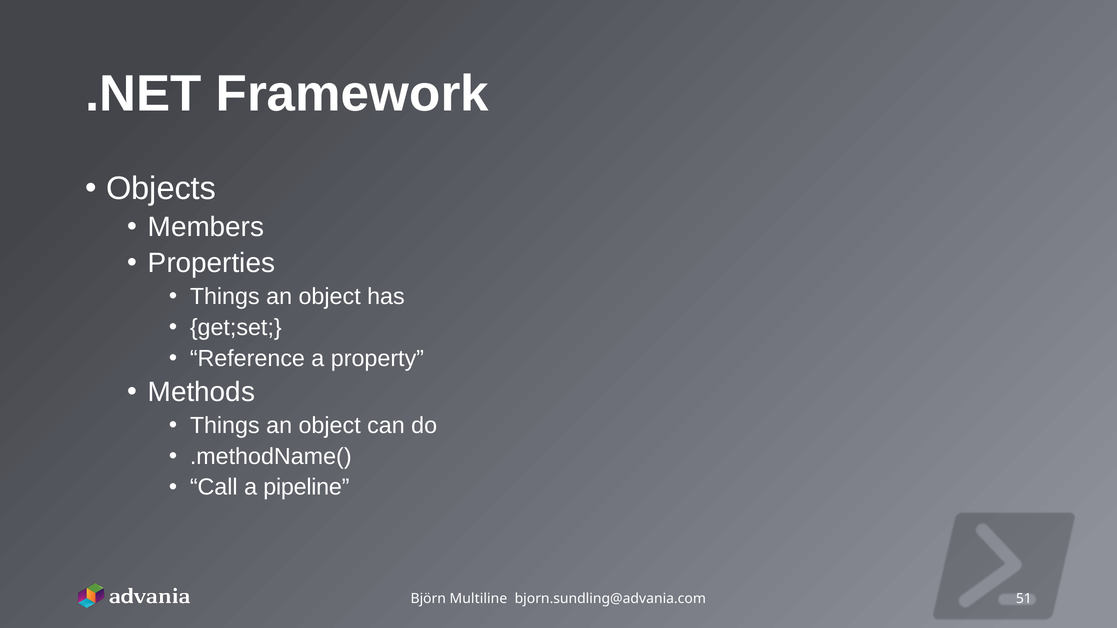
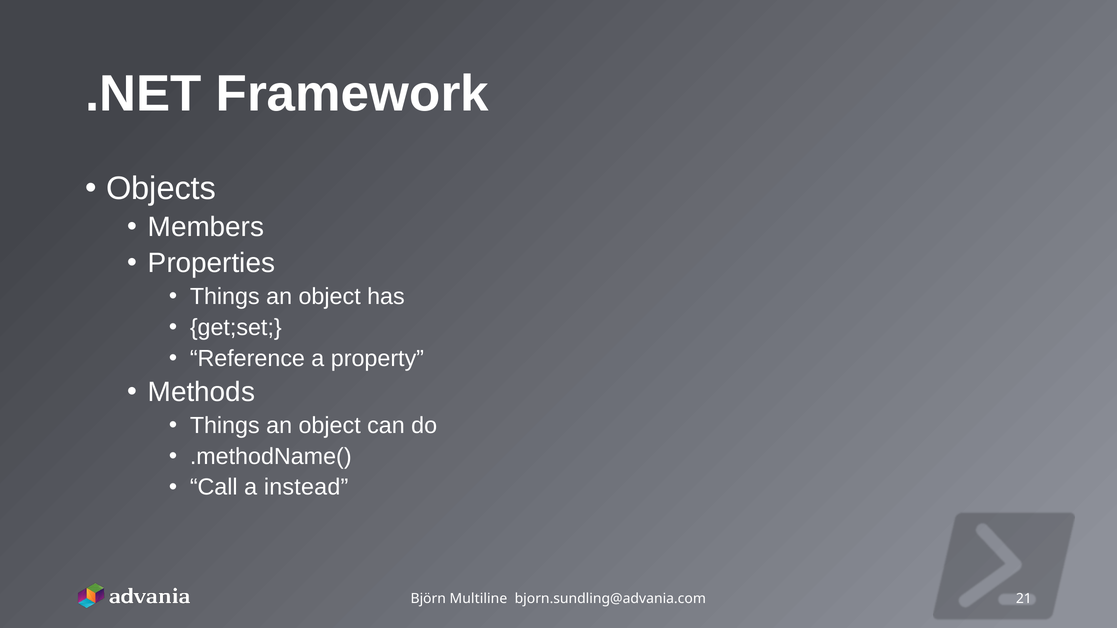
pipeline: pipeline -> instead (306, 488)
51: 51 -> 21 (1024, 599)
